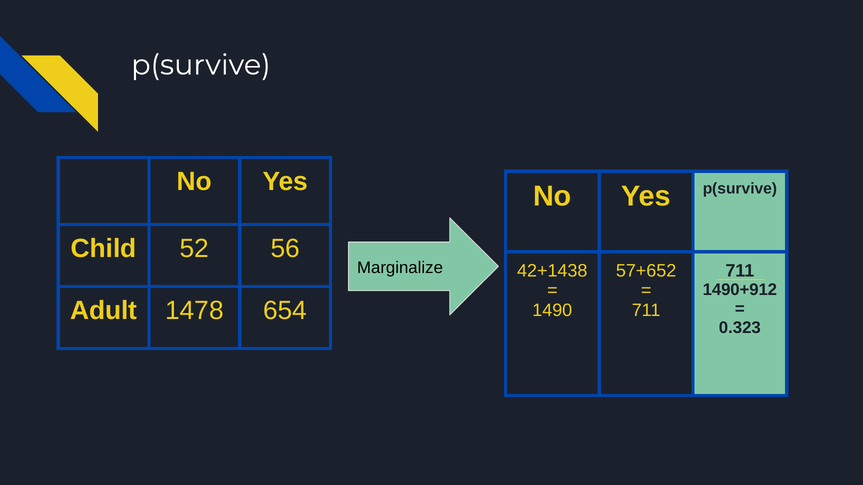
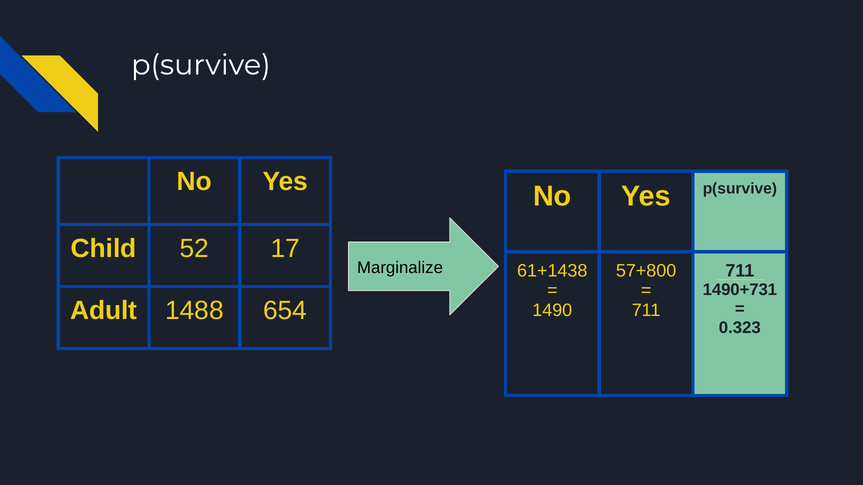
56: 56 -> 17 (285, 249)
42+1438: 42+1438 -> 61+1438 (552, 271)
57+652: 57+652 -> 57+800 (646, 271)
1490+912: 1490+912 -> 1490+731 (740, 290)
1478: 1478 -> 1488 (194, 311)
